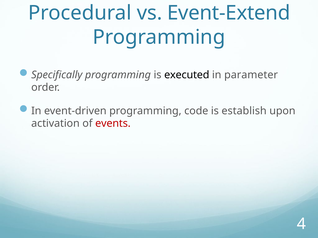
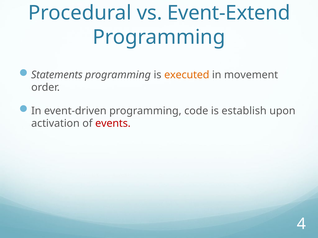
Specifically: Specifically -> Statements (57, 75)
executed colour: black -> orange (187, 75)
parameter: parameter -> movement (251, 75)
